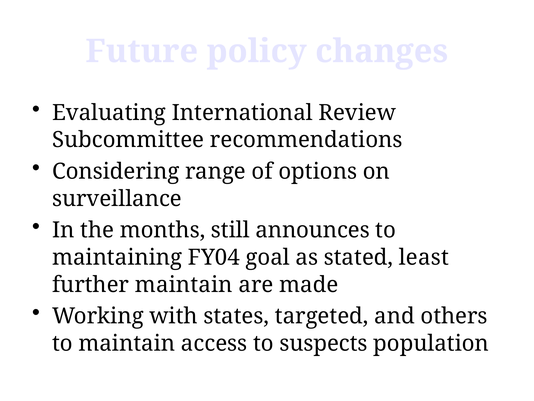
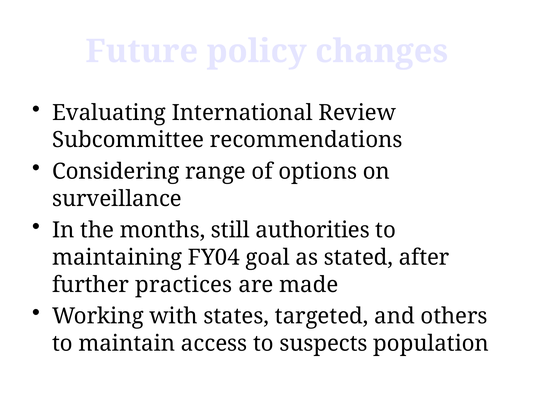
announces: announces -> authorities (313, 230)
least: least -> after (424, 257)
further maintain: maintain -> practices (184, 284)
